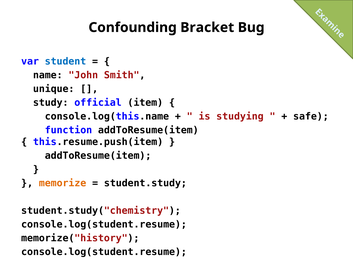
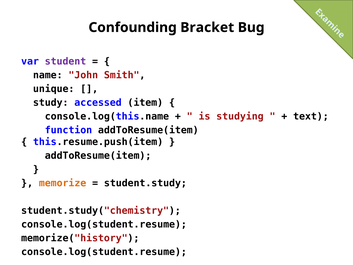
student colour: blue -> purple (65, 61)
official: official -> accessed (98, 102)
safe: safe -> text (311, 116)
